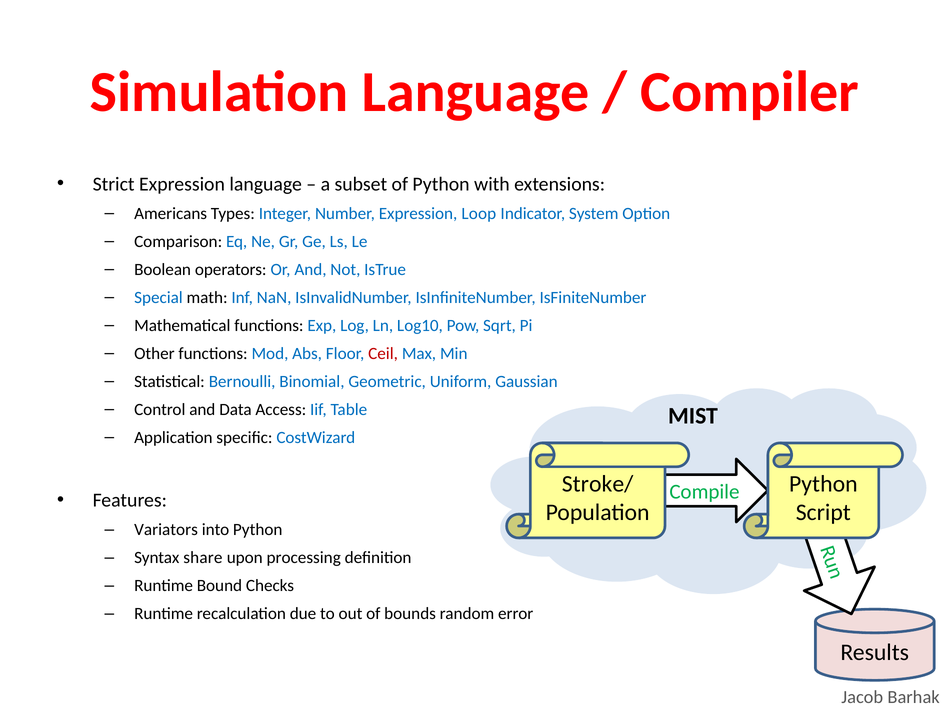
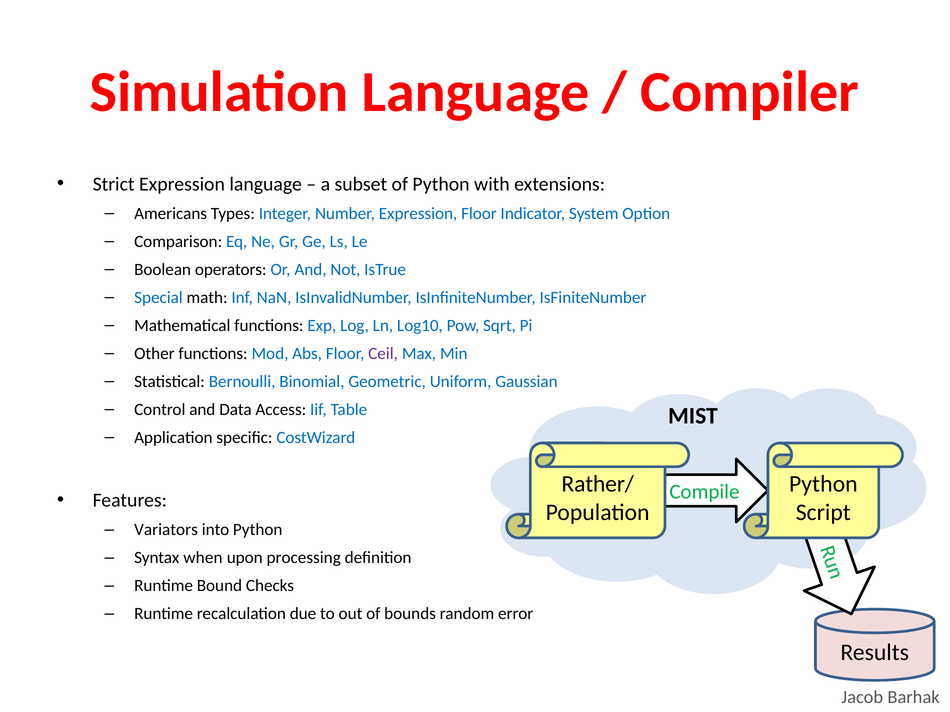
Expression Loop: Loop -> Floor (479, 214)
Ceil colour: red -> purple (383, 354)
Stroke/: Stroke/ -> Rather/ (598, 484)
share: share -> when (203, 558)
